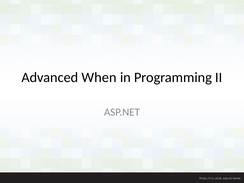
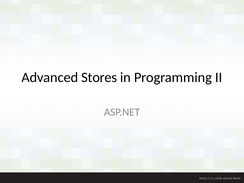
When: When -> Stores (99, 77)
